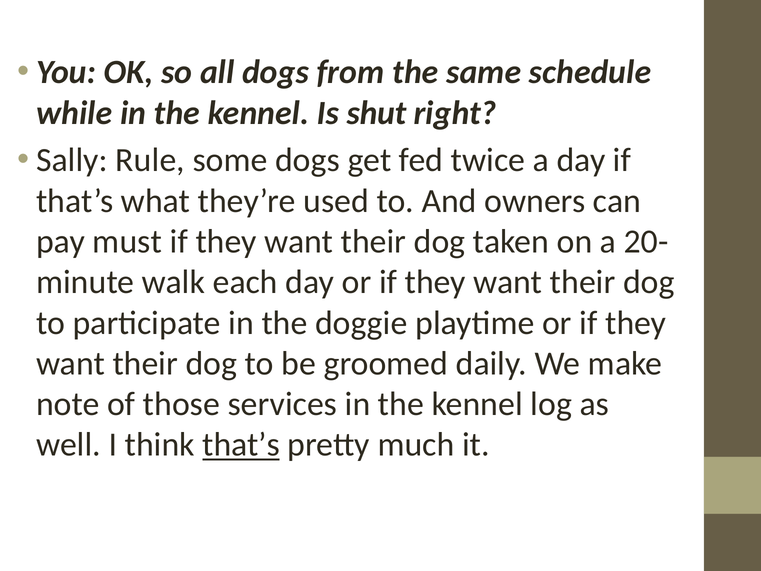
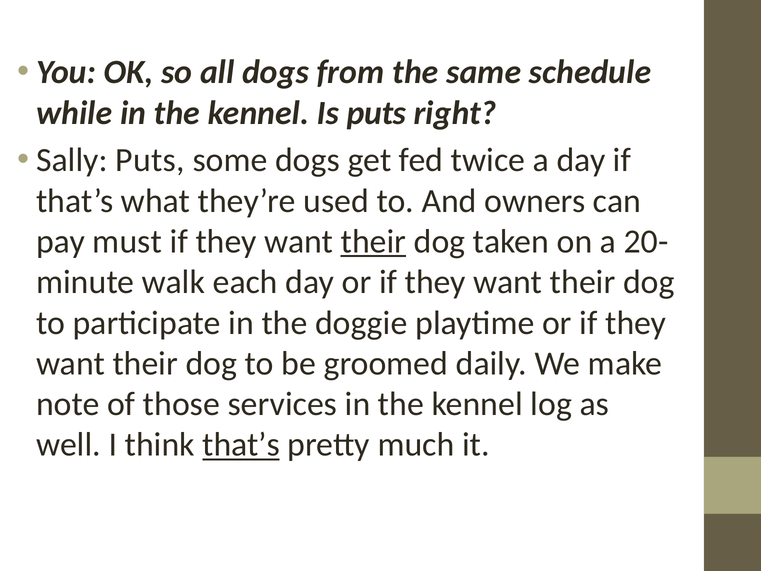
Is shut: shut -> puts (376, 113)
Sally Rule: Rule -> Puts (150, 160)
their underline: none -> present (373, 241)
